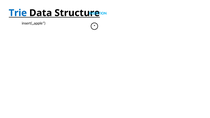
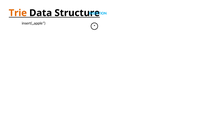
Trie colour: blue -> orange (18, 13)
